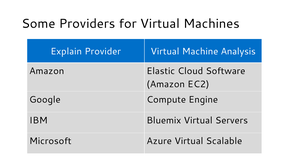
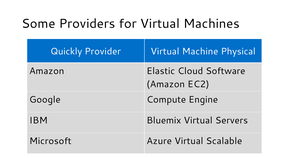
Explain: Explain -> Quickly (66, 51)
Analysis: Analysis -> Physical (238, 51)
